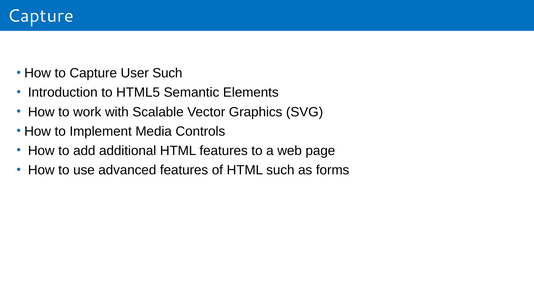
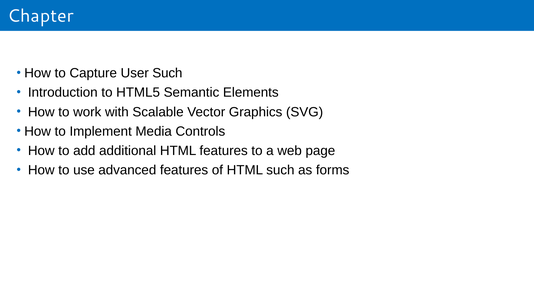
Capture: Capture -> Chapter (41, 16)
